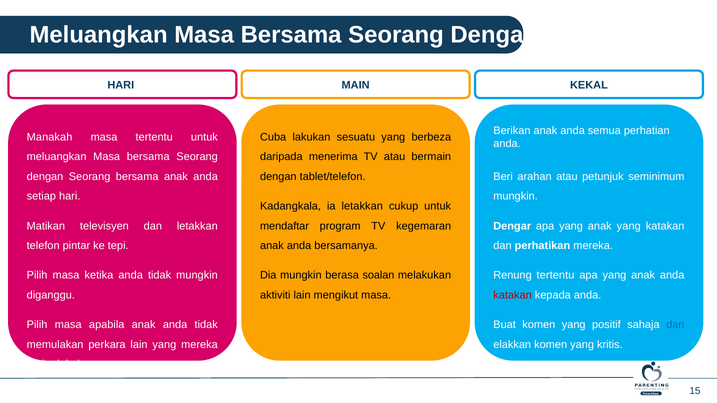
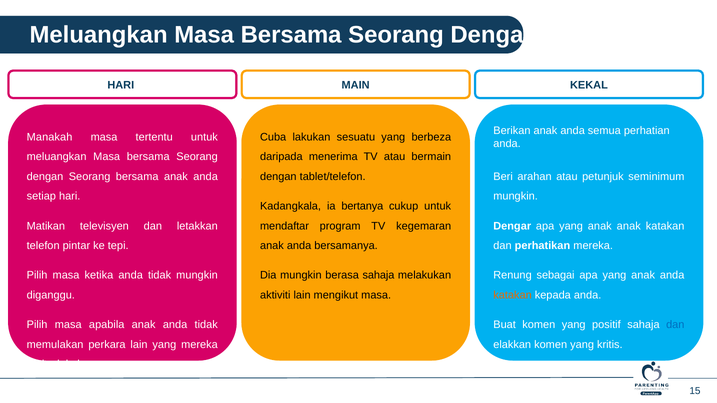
ia letakkan: letakkan -> bertanya (362, 206)
anak yang: yang -> anak (629, 226)
berasa soalan: soalan -> sahaja (378, 276)
Renung tertentu: tertentu -> sebagai (556, 276)
katakan colour: red -> orange (513, 295)
